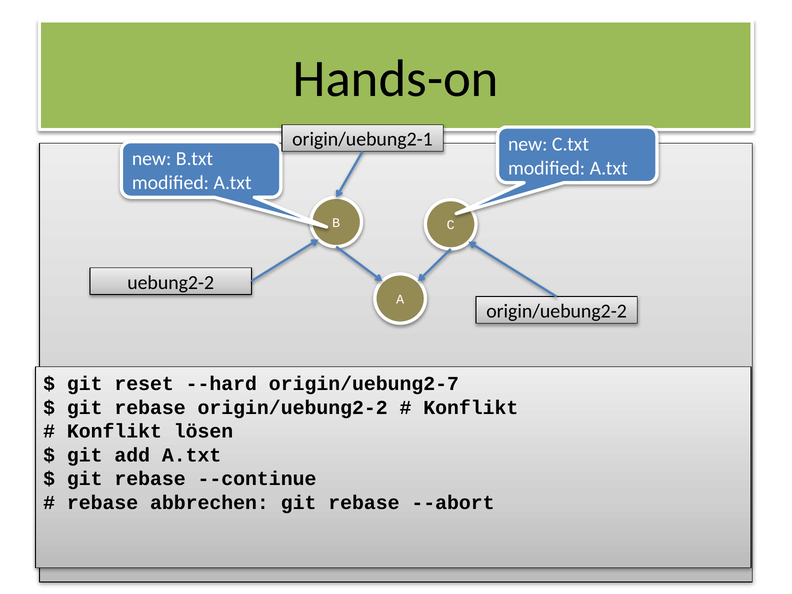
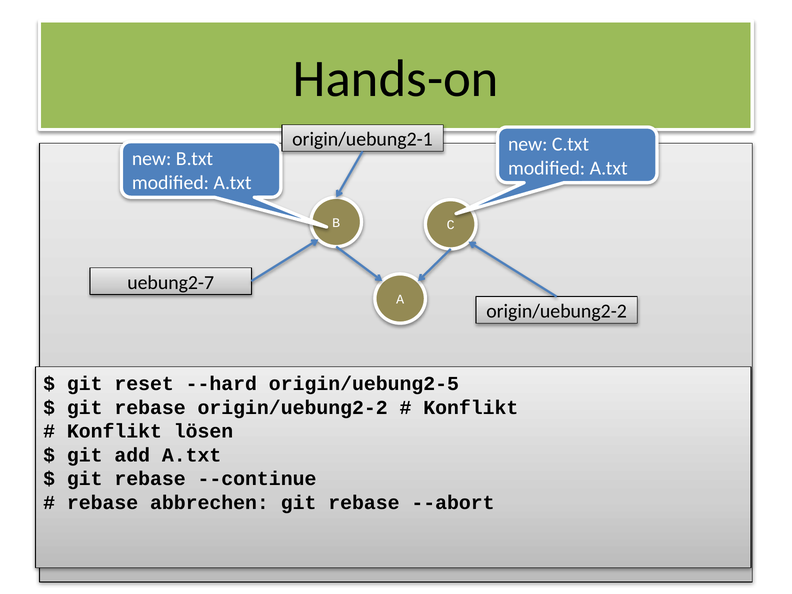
uebung2-2: uebung2-2 -> uebung2-7 (171, 282)
origin/uebung2-7: origin/uebung2-7 -> origin/uebung2-5 (364, 384)
